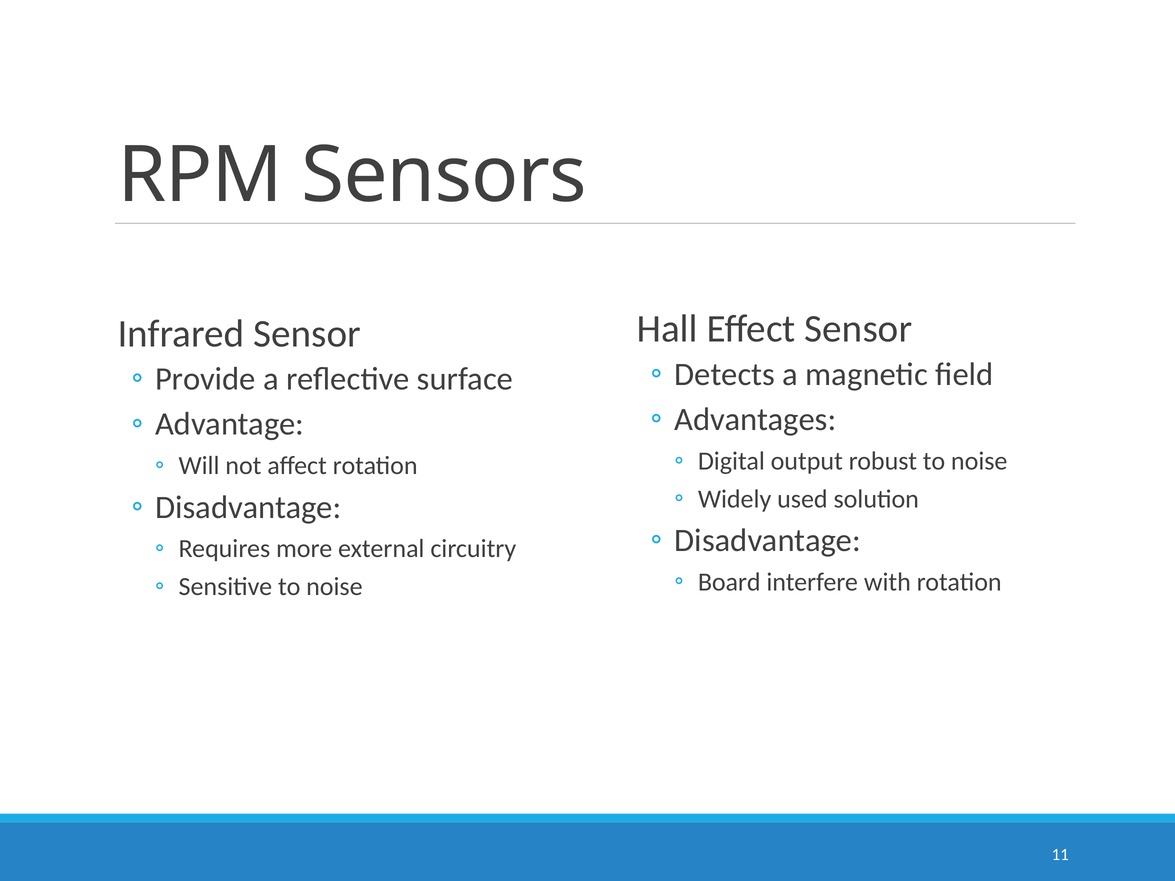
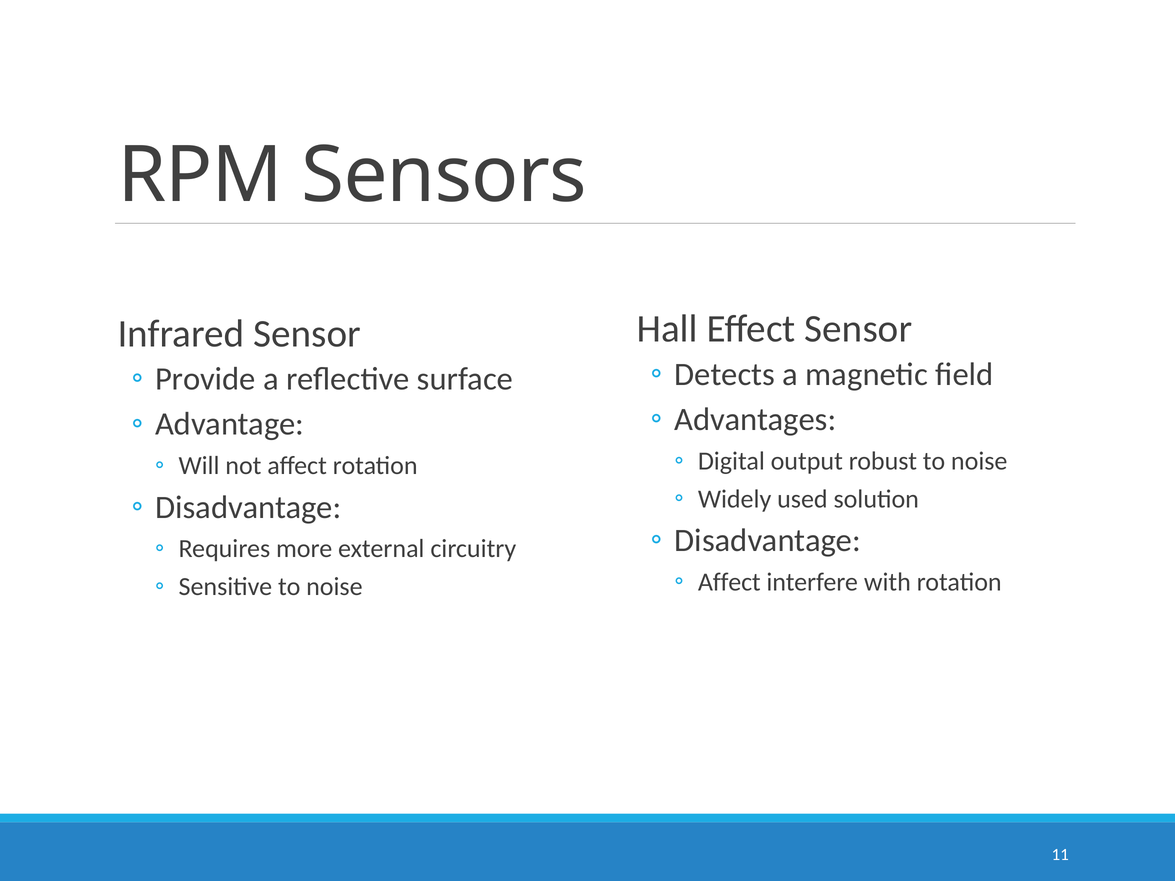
Board: Board -> Affect (729, 582)
